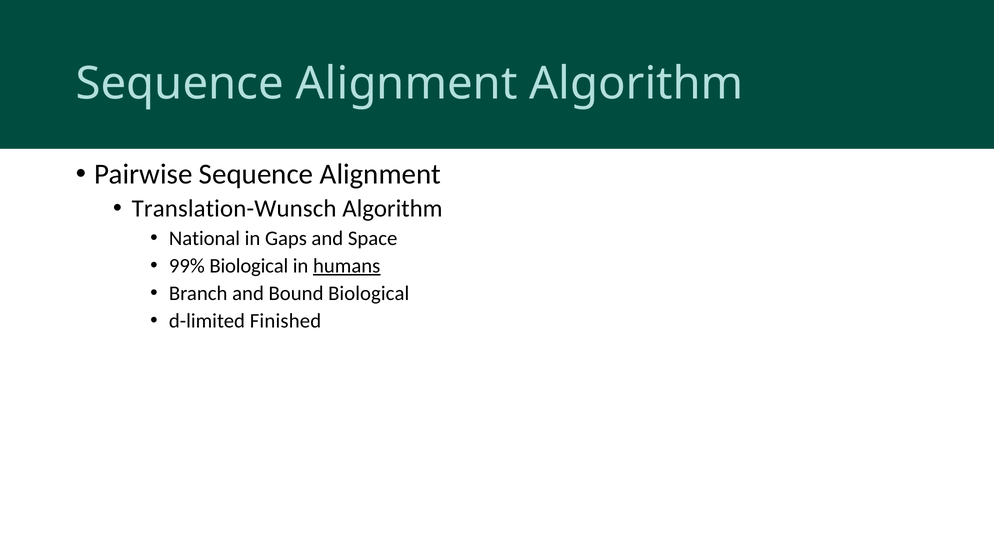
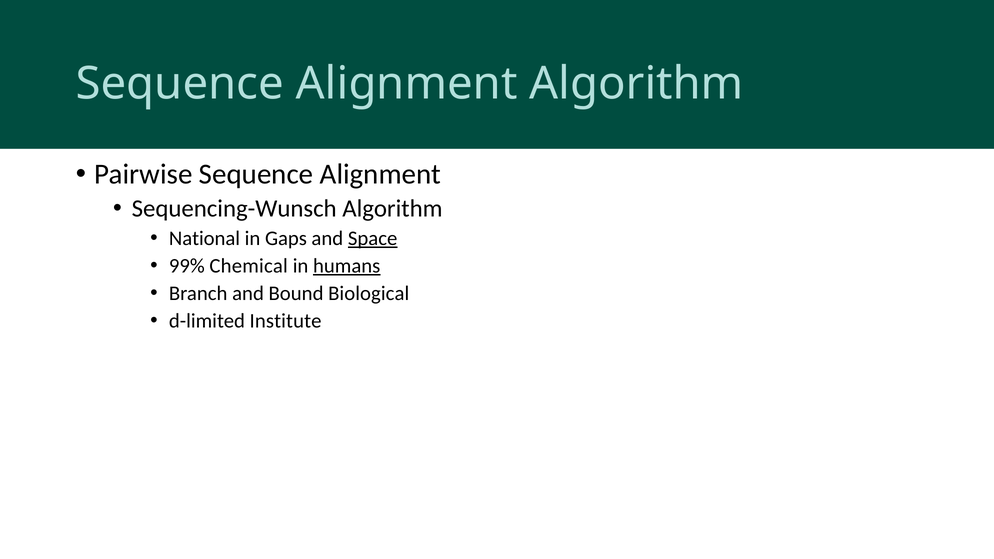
Translation-Wunsch: Translation-Wunsch -> Sequencing-Wunsch (234, 209)
Space underline: none -> present (373, 238)
99% Biological: Biological -> Chemical (249, 266)
Finished: Finished -> Institute (286, 321)
